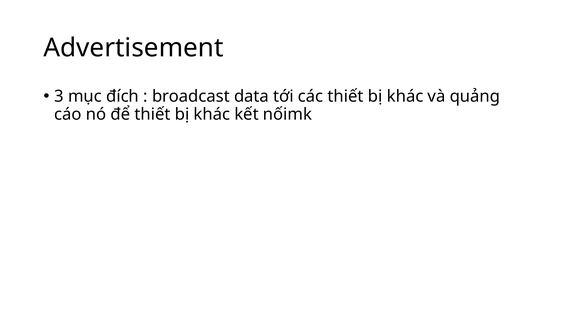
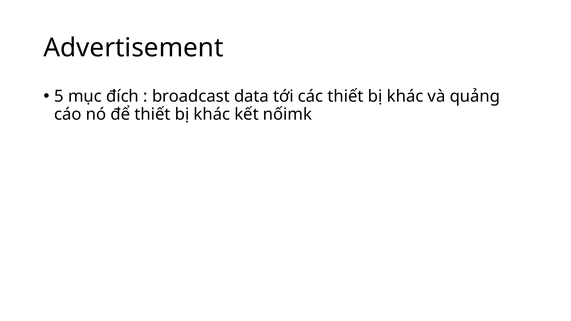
3: 3 -> 5 (59, 97)
